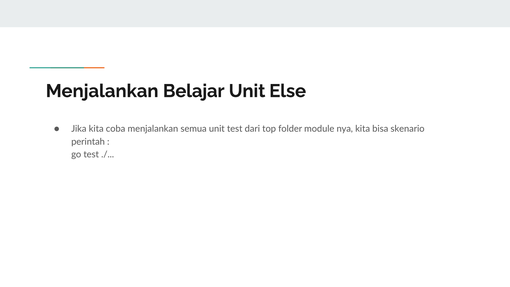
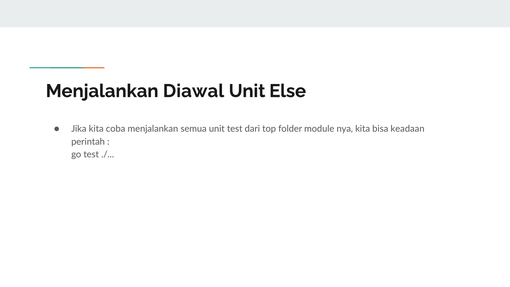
Belajar: Belajar -> Diawal (194, 91)
skenario: skenario -> keadaan (408, 129)
